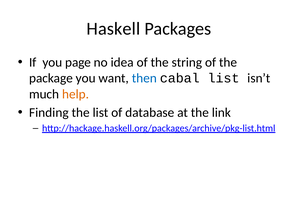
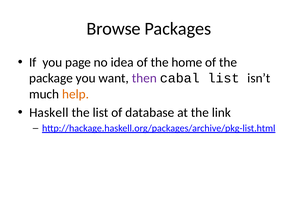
Haskell: Haskell -> Browse (114, 29)
string: string -> home (187, 63)
then colour: blue -> purple (144, 78)
Finding: Finding -> Haskell (49, 113)
